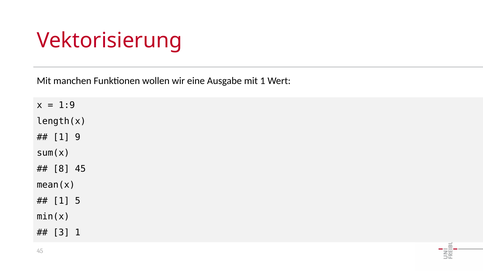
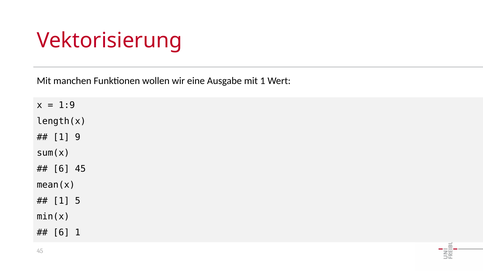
8: 8 -> 6 (61, 169)
3: 3 -> 6 (61, 232)
